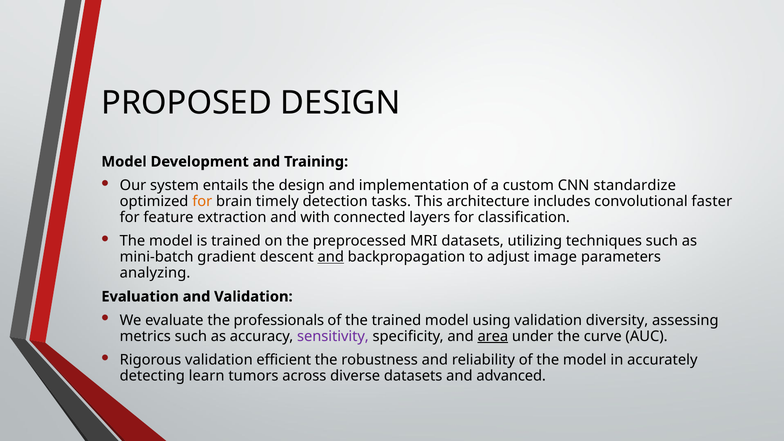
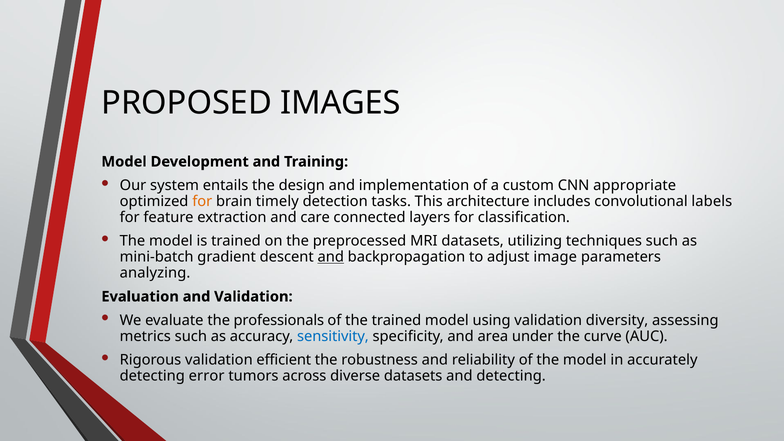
PROPOSED DESIGN: DESIGN -> IMAGES (341, 103)
standardize: standardize -> appropriate (635, 185)
faster: faster -> labels (712, 201)
with: with -> care (315, 217)
sensitivity colour: purple -> blue (333, 336)
area underline: present -> none (493, 336)
learn: learn -> error (207, 376)
and advanced: advanced -> detecting (511, 376)
